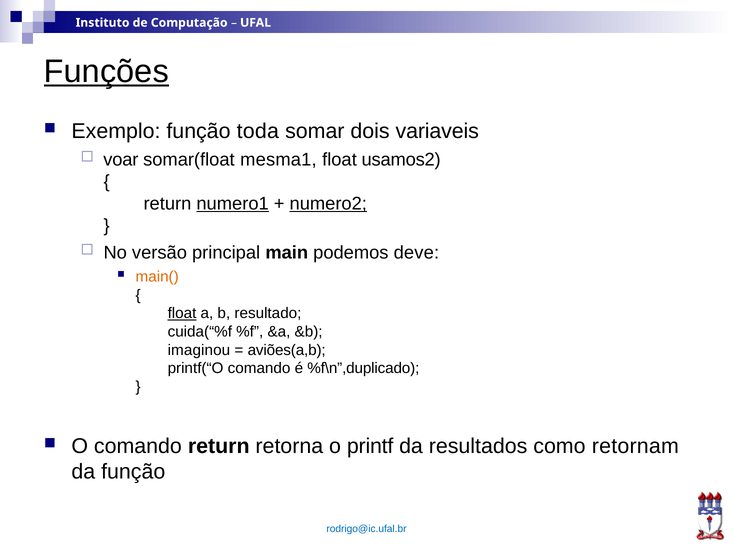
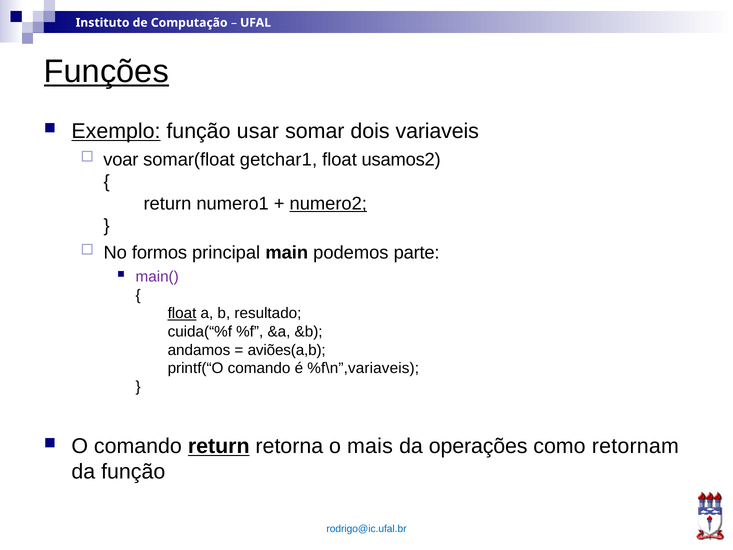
Exemplo underline: none -> present (116, 131)
toda: toda -> usar (258, 131)
mesma1: mesma1 -> getchar1 (278, 160)
numero1 underline: present -> none (233, 204)
versão: versão -> formos (160, 253)
deve: deve -> parte (417, 253)
main( colour: orange -> purple (157, 277)
imaginou: imaginou -> andamos (199, 350)
%f\n”,duplicado: %f\n”,duplicado -> %f\n”,variaveis (363, 368)
return underline: none -> present (219, 446)
printf: printf -> mais (370, 446)
resultados: resultados -> operações (478, 446)
